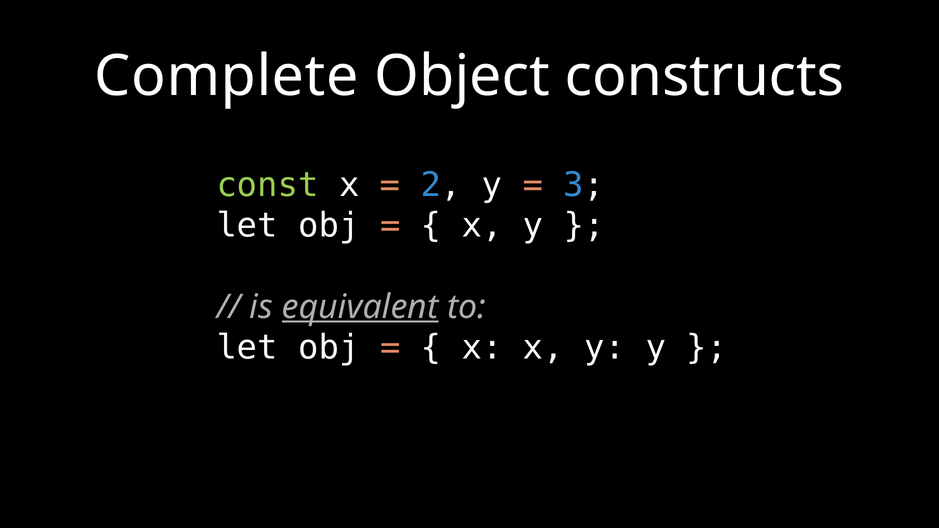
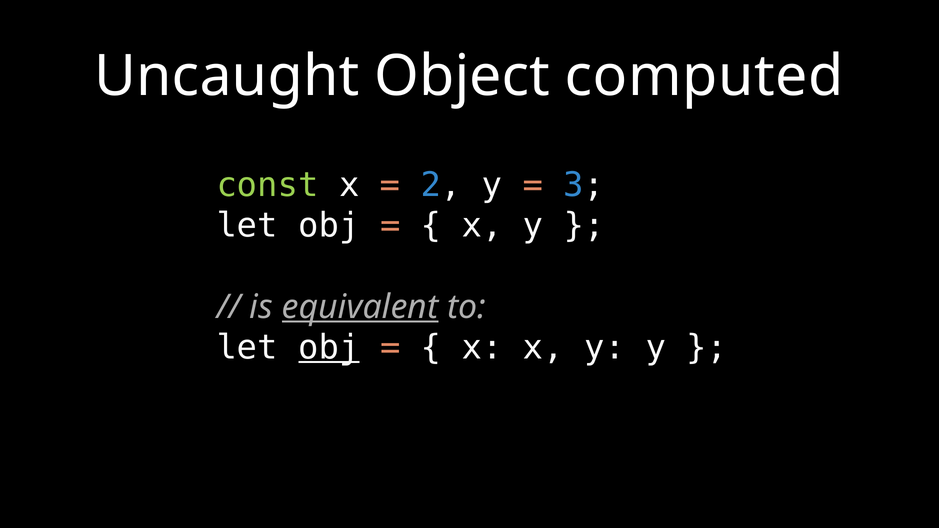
Complete: Complete -> Uncaught (227, 76)
constructs: constructs -> computed (704, 76)
obj underline: none -> present (329, 348)
